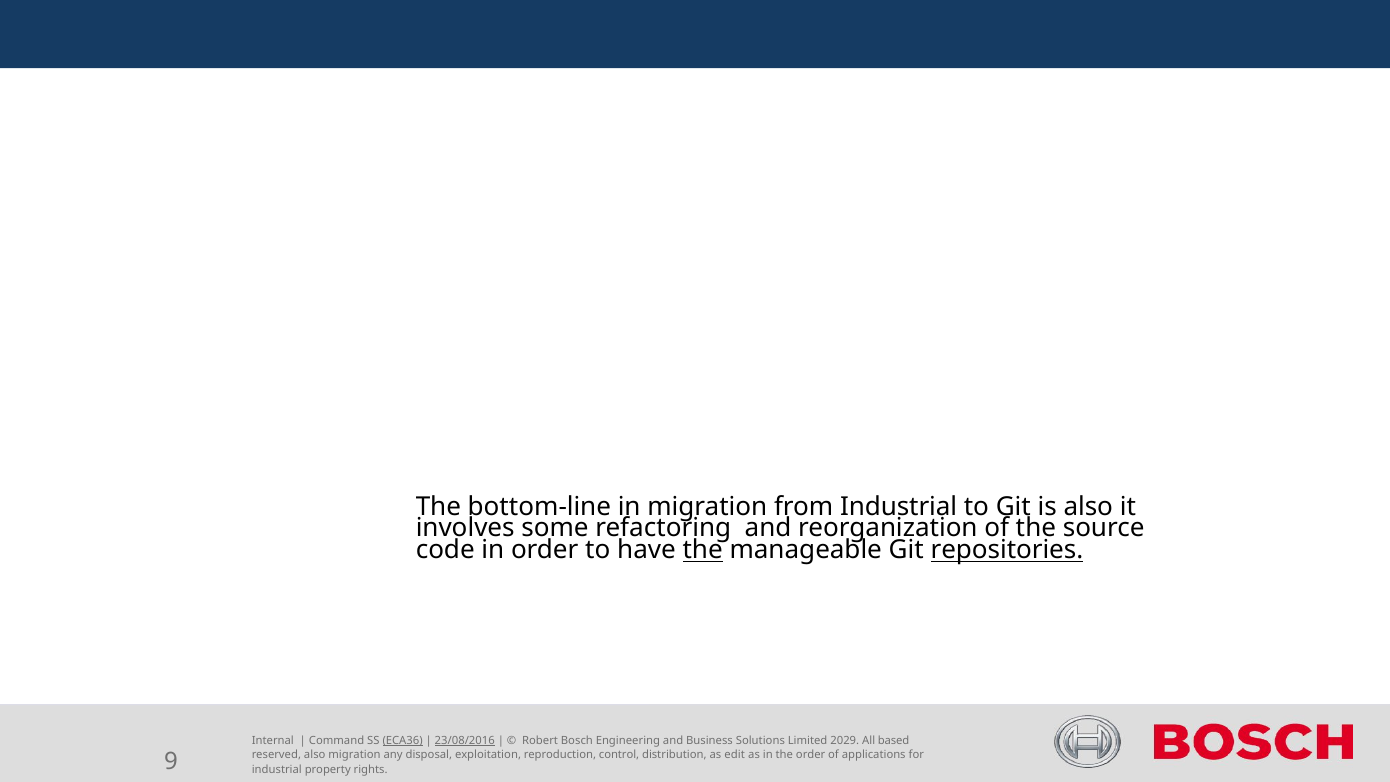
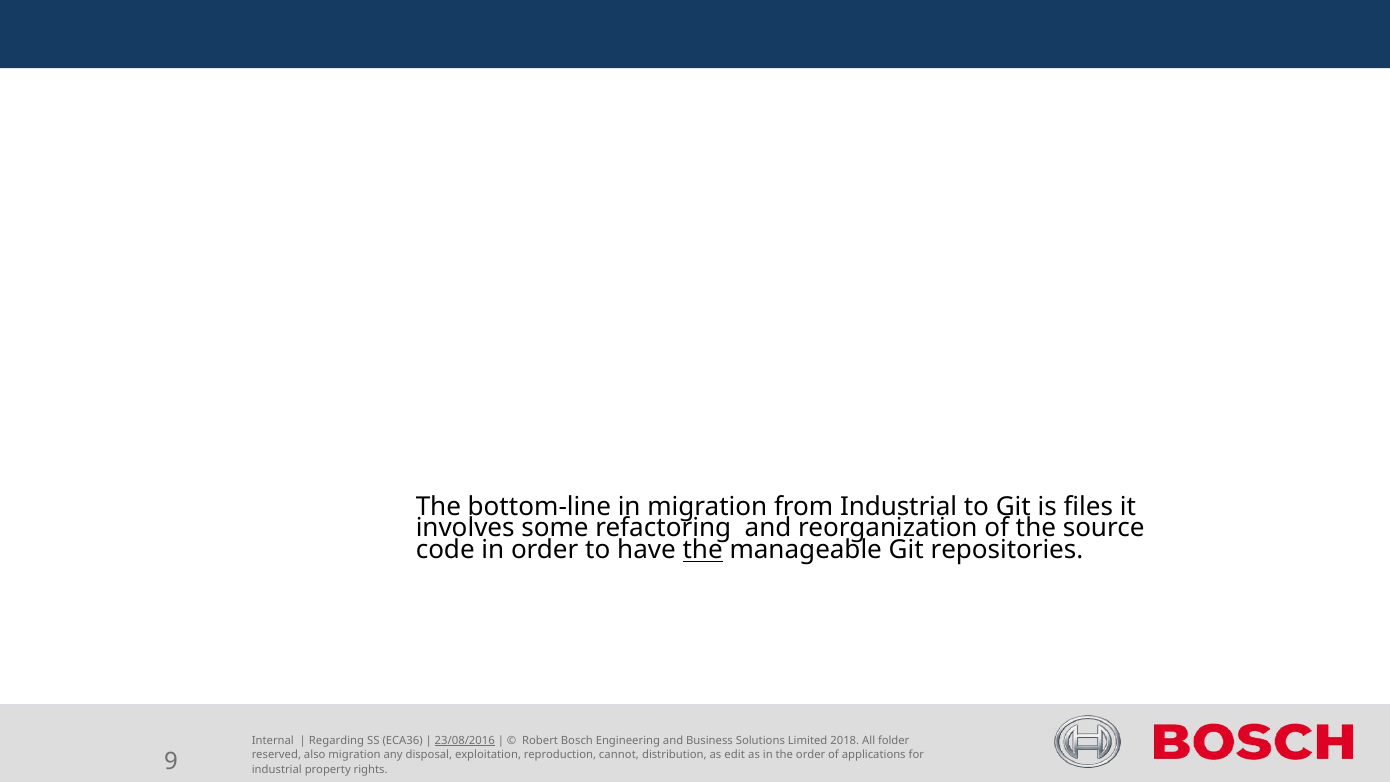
is also: also -> files (1088, 506)
repositories underline: present -> none (1007, 550)
Command: Command -> Regarding (337, 740)
ECA36 underline: present -> none (403, 740)
2029: 2029 -> 2018 (845, 740)
based: based -> folder (894, 740)
control: control -> cannot (619, 755)
